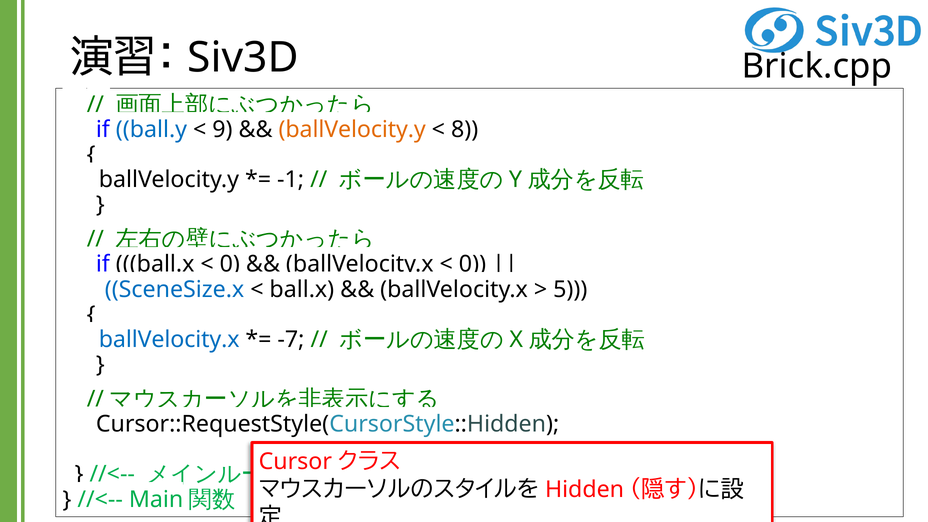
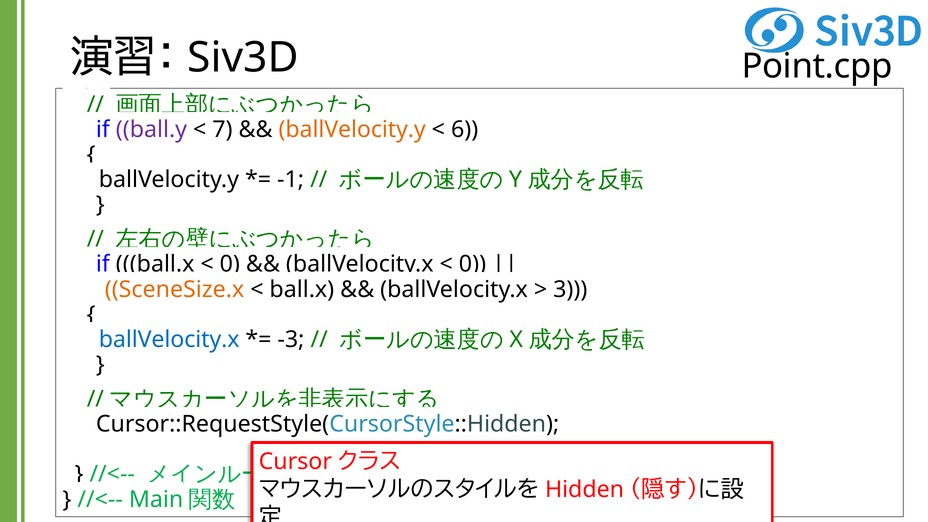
Brick.cpp: Brick.cpp -> Point.cpp (817, 66)
ball.y colour: blue -> purple (151, 129)
9: 9 -> 7 (222, 129)
8: 8 -> 6 (465, 129)
SceneSize.x colour: blue -> orange (175, 289)
5: 5 -> 3 (570, 289)
-7: -7 -> -3 (291, 339)
